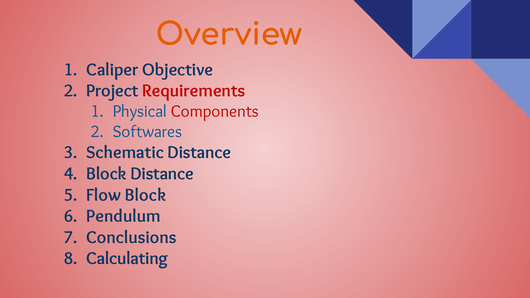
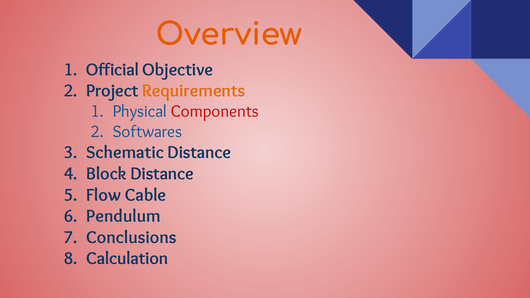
Caliper: Caliper -> Official (112, 70)
Requirements colour: red -> orange (194, 91)
Flow Block: Block -> Cable (146, 195)
Calculating: Calculating -> Calculation (127, 259)
